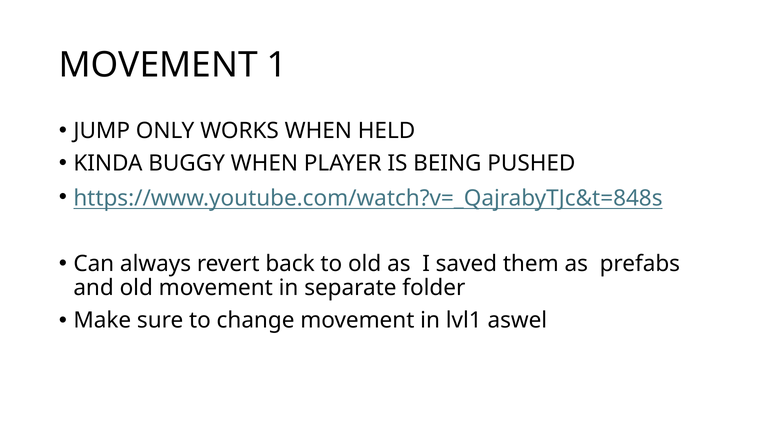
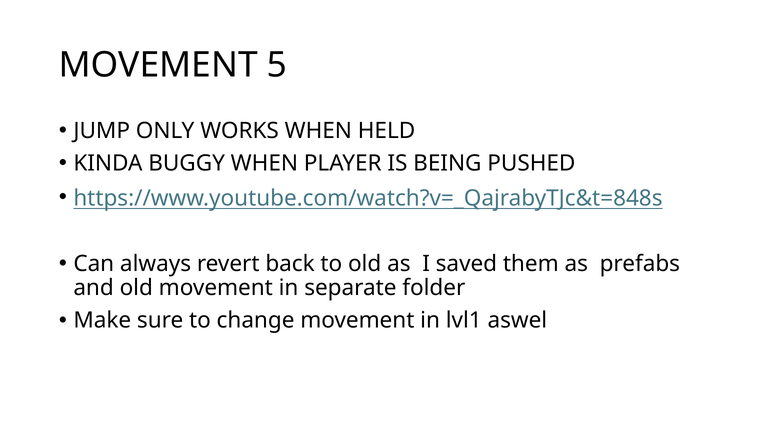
1: 1 -> 5 (277, 65)
